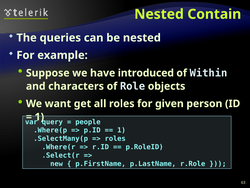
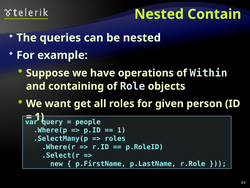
introduced: introduced -> operations (146, 73)
characters: characters -> containing (76, 86)
